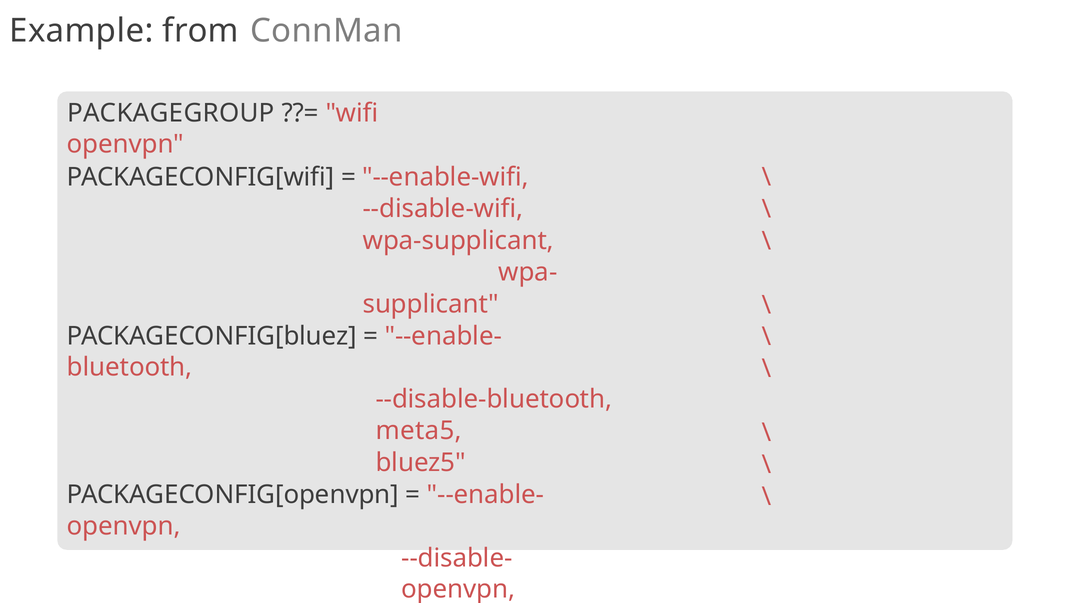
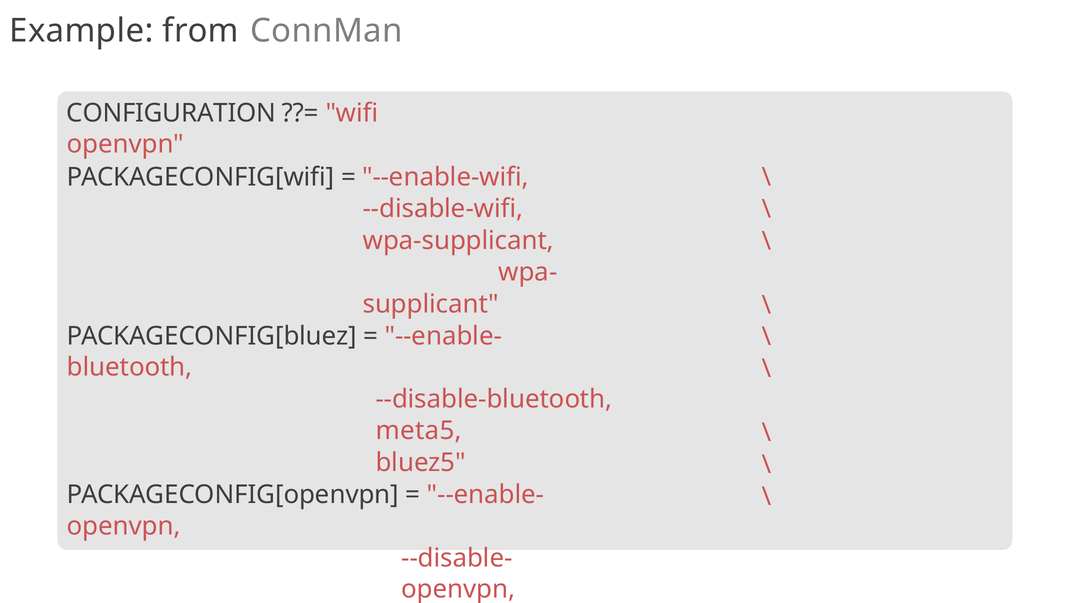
PACKAGEGROUP: PACKAGEGROUP -> CONFIGURATION (171, 113)
